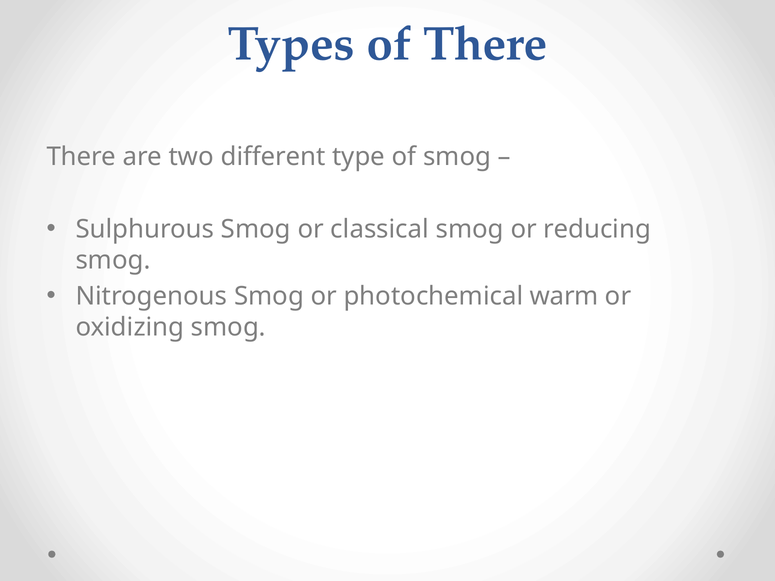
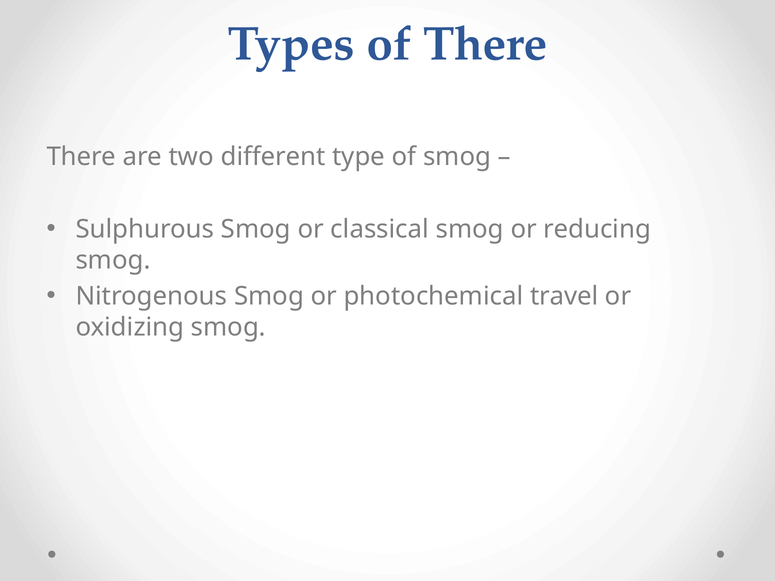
warm: warm -> travel (564, 296)
